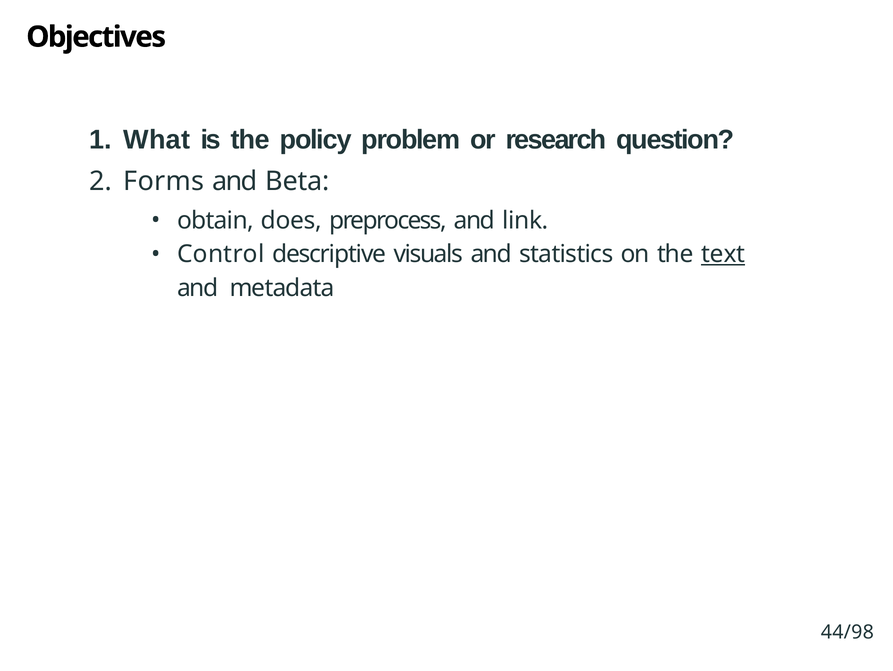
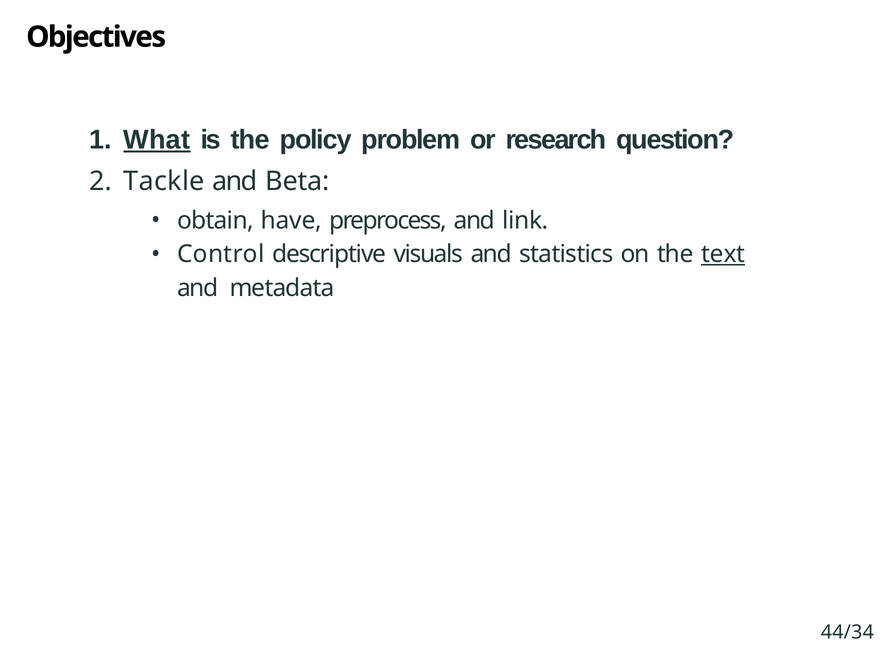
What underline: none -> present (157, 140)
Forms: Forms -> Tackle (164, 181)
does: does -> have (291, 220)
44/98: 44/98 -> 44/34 (847, 632)
